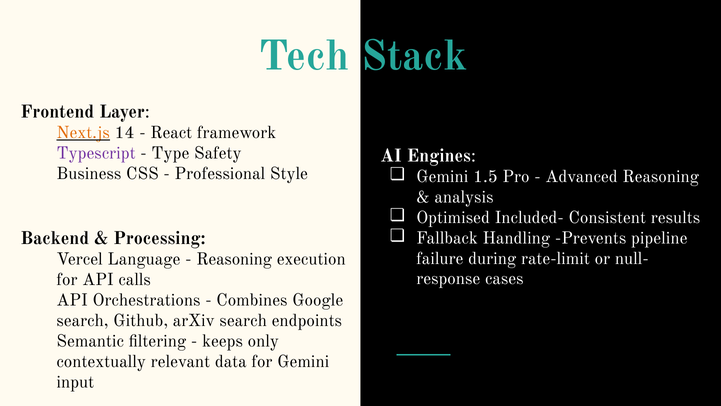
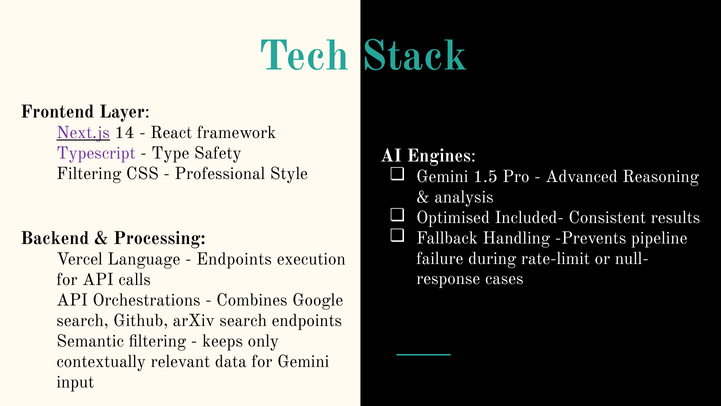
Next.js colour: orange -> purple (83, 133)
Business: Business -> Filtering (89, 174)
Reasoning: Reasoning -> Endpoints (234, 259)
